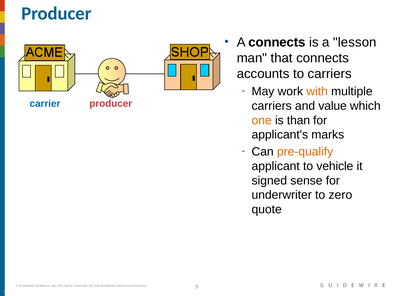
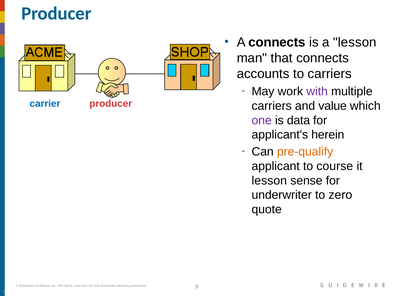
with colour: orange -> purple (317, 91)
one colour: orange -> purple (262, 120)
than: than -> data (298, 120)
marks: marks -> herein (328, 135)
vehicle: vehicle -> course (335, 166)
signed: signed -> lesson (269, 181)
